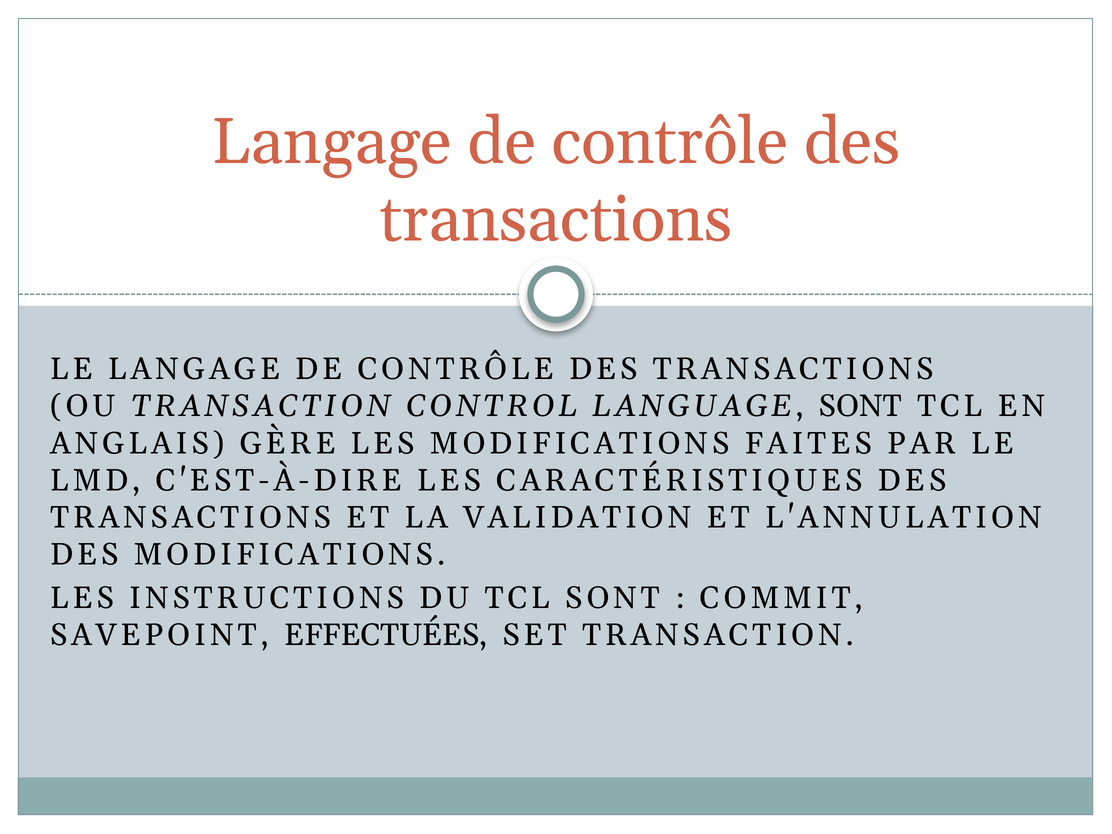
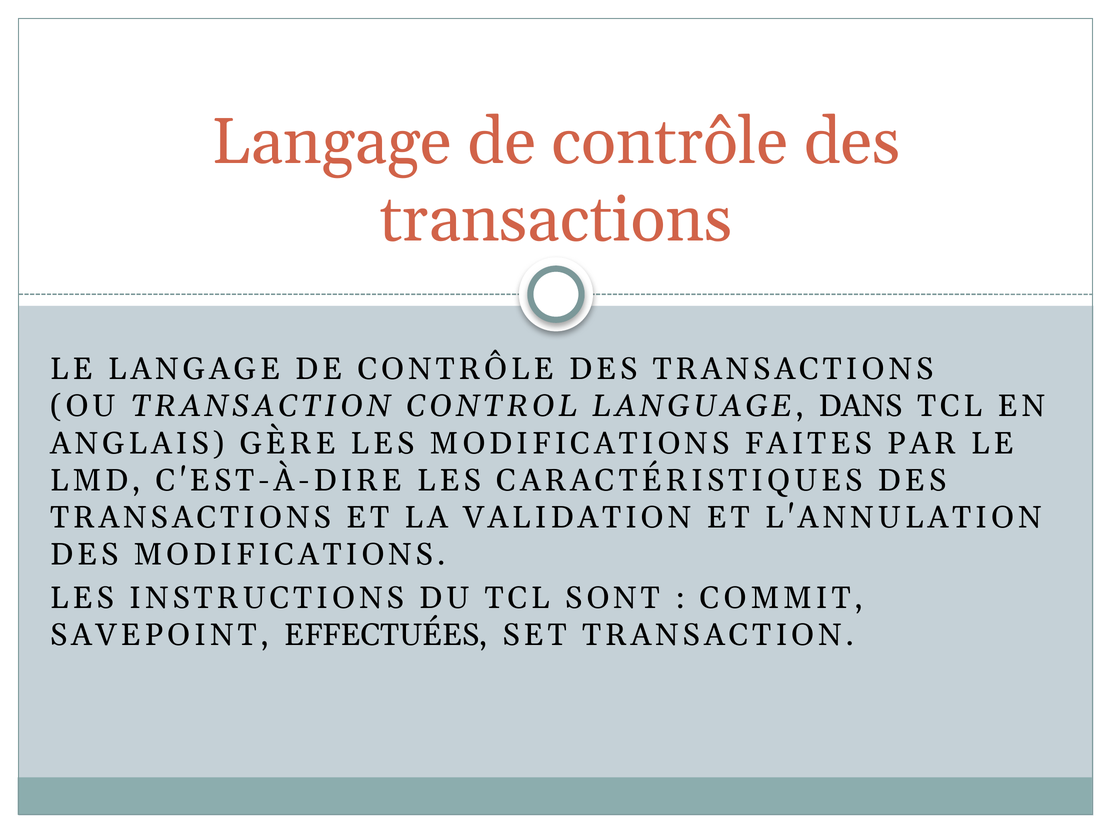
LANGUAGE SONT: SONT -> DANS (861, 406)
